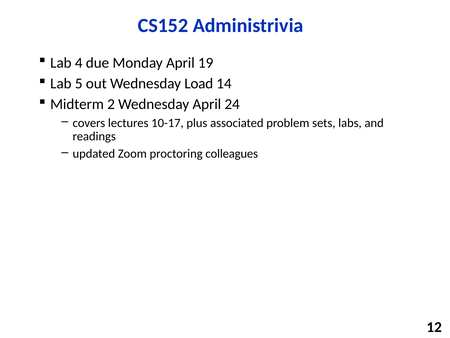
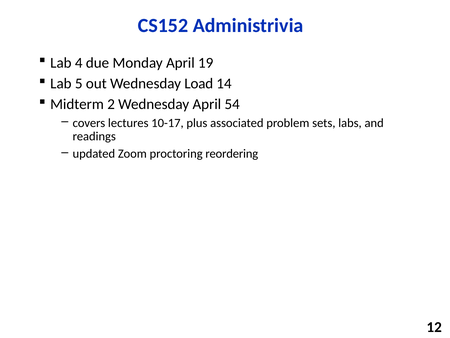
24: 24 -> 54 (232, 104)
colleagues: colleagues -> reordering (232, 154)
